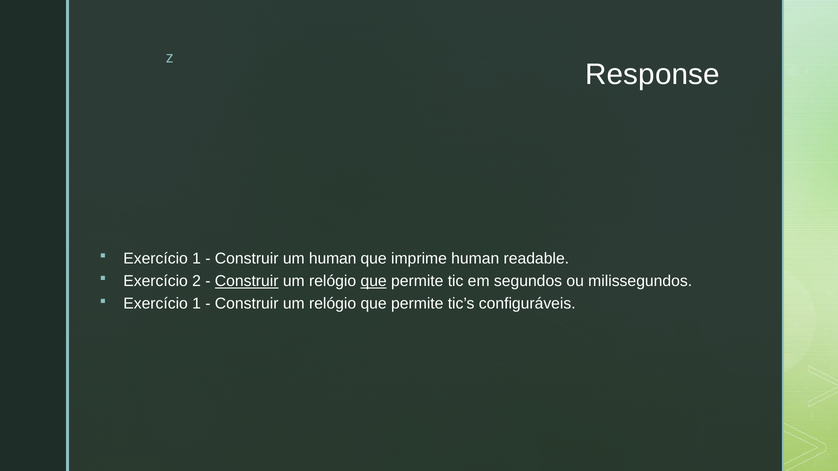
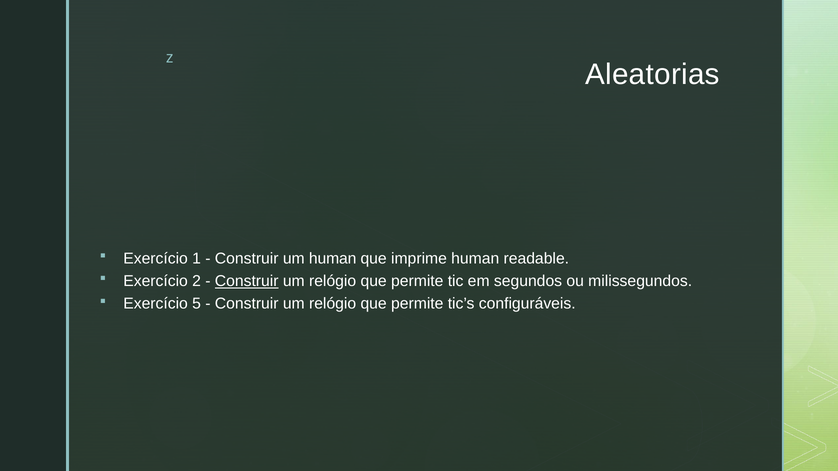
Response: Response -> Aleatorias (653, 75)
que underline: present -> none (374, 281)
1: 1 -> 5 (197, 304)
